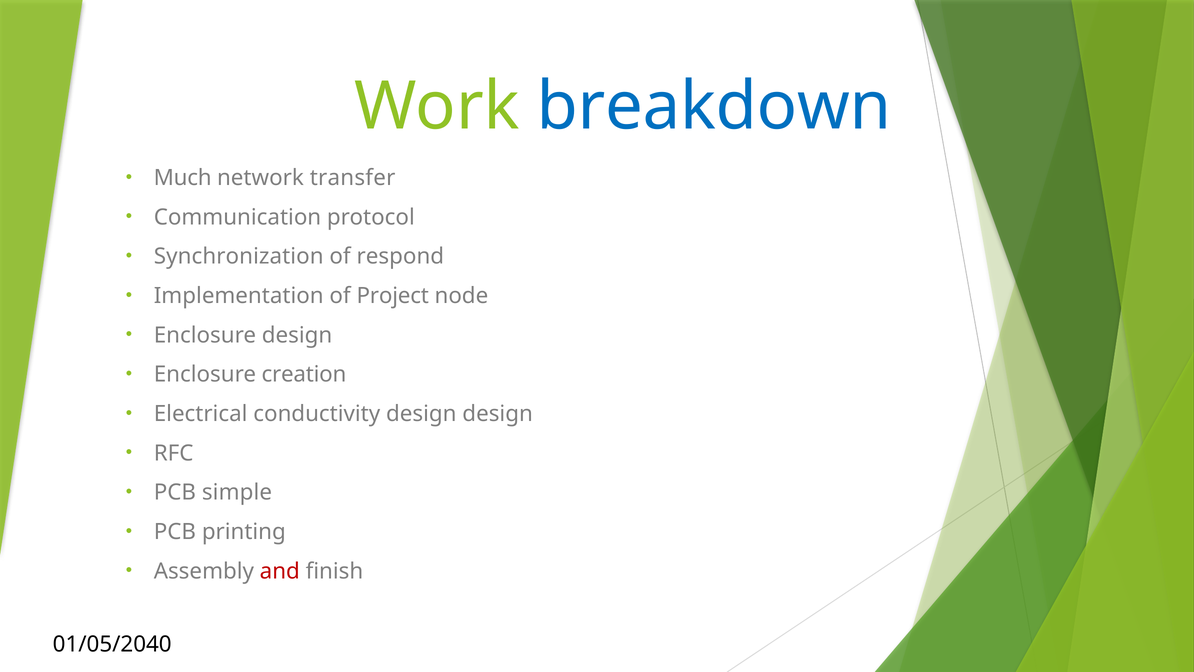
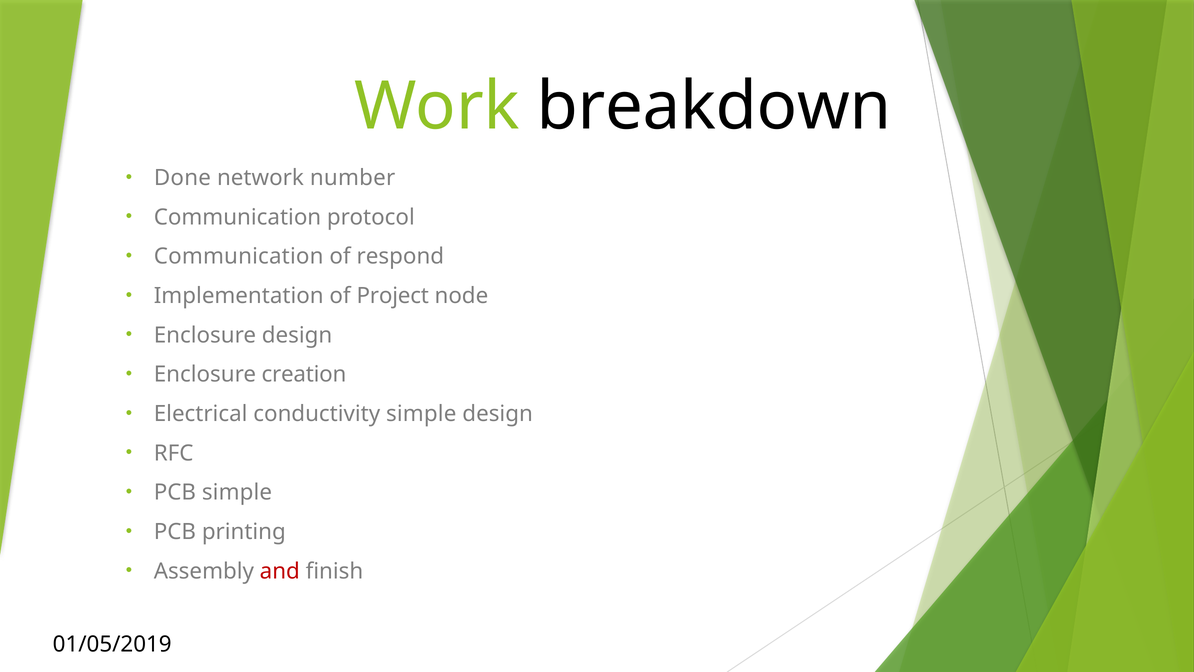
breakdown colour: blue -> black (714, 107)
Much: Much -> Done (182, 178)
transfer: transfer -> number (353, 178)
Synchronization: Synchronization -> Communication (239, 256)
conductivity design: design -> simple (421, 414)
01/05/2040: 01/05/2040 -> 01/05/2019 (112, 644)
